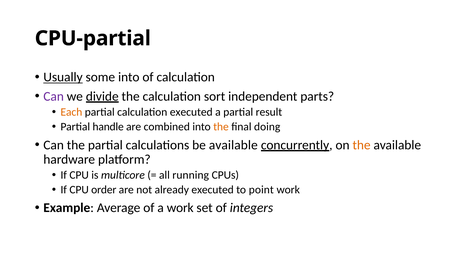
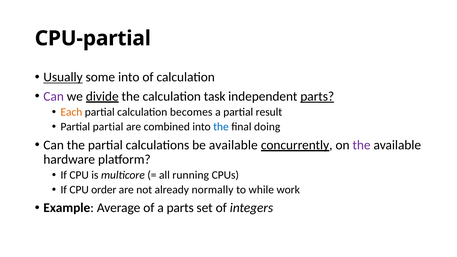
sort: sort -> task (215, 96)
parts underline: none -> present (317, 96)
calculation executed: executed -> becomes (191, 112)
Partial handle: handle -> partial (108, 127)
the colour: orange -> blue (221, 127)
the colour: orange -> purple (362, 145)
already executed: executed -> normally (213, 190)
point: point -> while (261, 190)
a work: work -> parts (180, 208)
